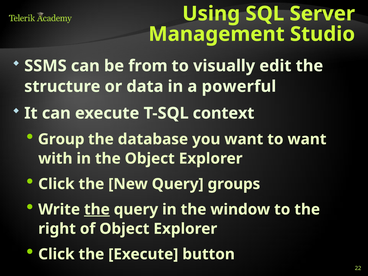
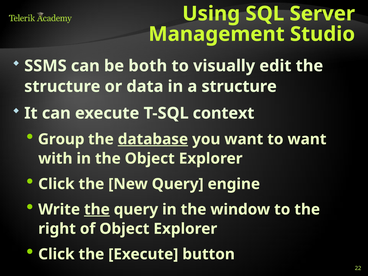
from: from -> both (148, 66)
a powerful: powerful -> structure (239, 86)
database underline: none -> present (153, 139)
groups: groups -> engine (234, 184)
